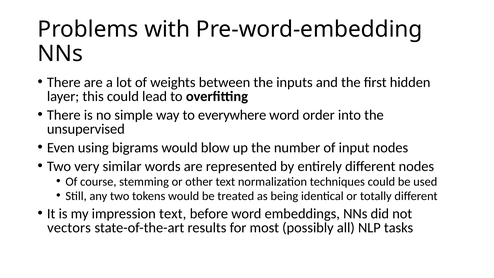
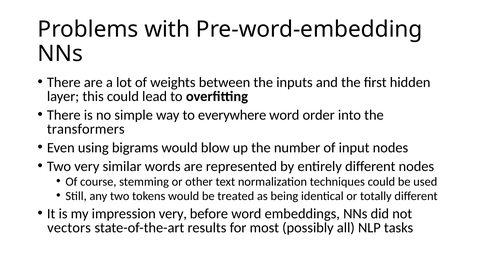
unsupervised: unsupervised -> transformers (86, 129)
impression text: text -> very (173, 214)
